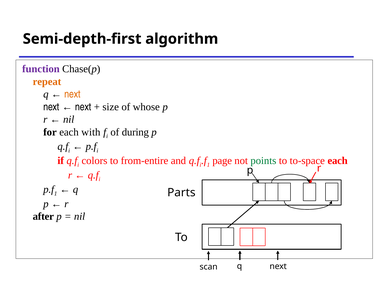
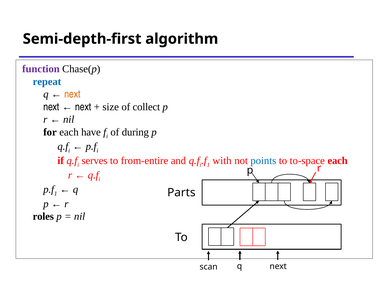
repeat colour: orange -> blue (47, 82)
whose: whose -> collect (146, 107)
with: with -> have (91, 132)
colors: colors -> serves (95, 161)
page: page -> with (222, 161)
points colour: green -> blue (263, 161)
after: after -> roles (43, 217)
